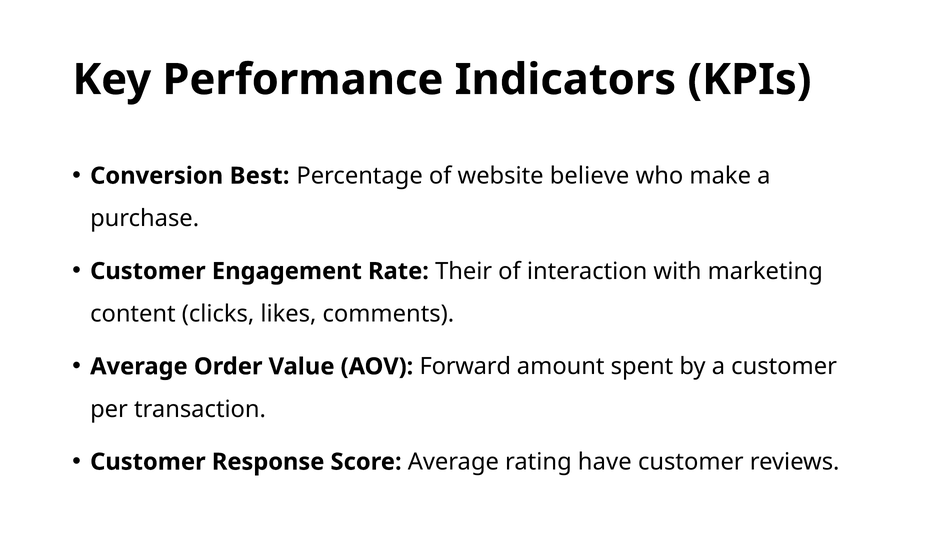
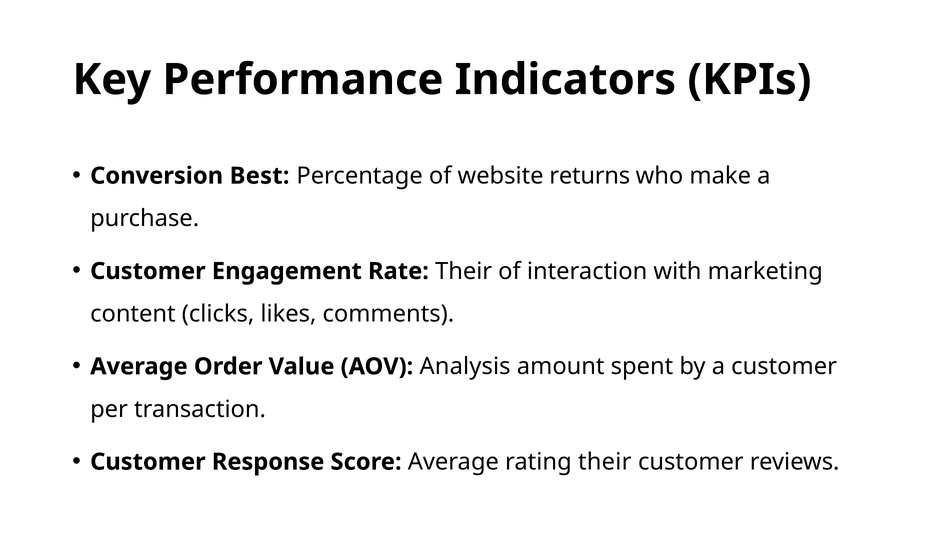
believe: believe -> returns (590, 176)
Forward: Forward -> Analysis (465, 366)
rating have: have -> their (605, 462)
